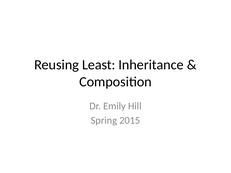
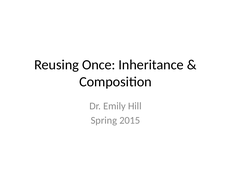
Least: Least -> Once (99, 65)
